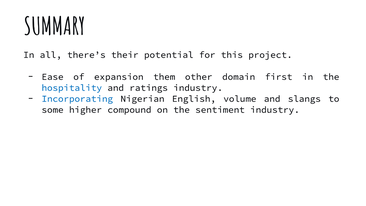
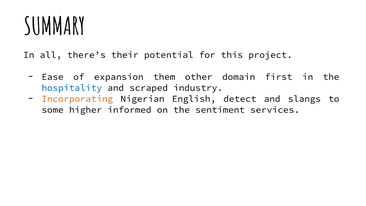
ratings: ratings -> scraped (149, 88)
Incorporating colour: blue -> orange (77, 99)
volume: volume -> detect (240, 99)
compound: compound -> informed (129, 110)
sentiment industry: industry -> services (275, 110)
